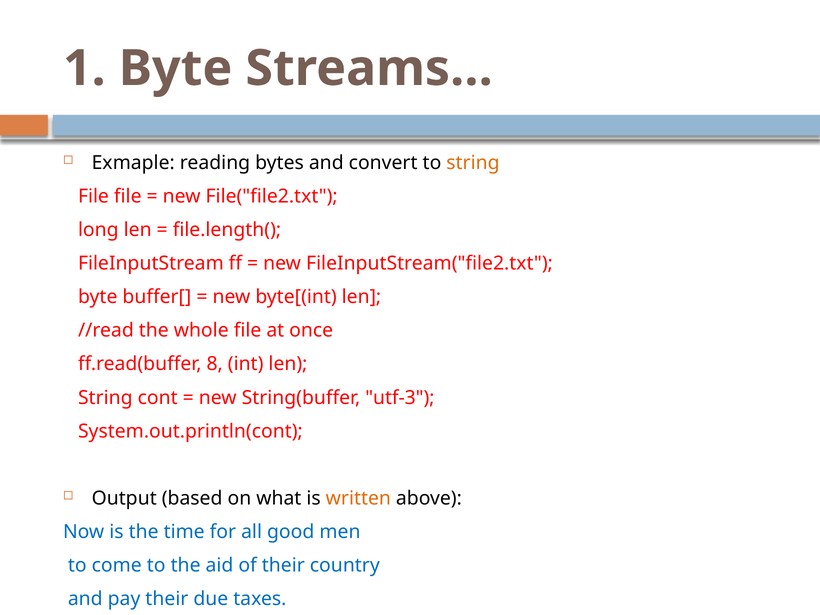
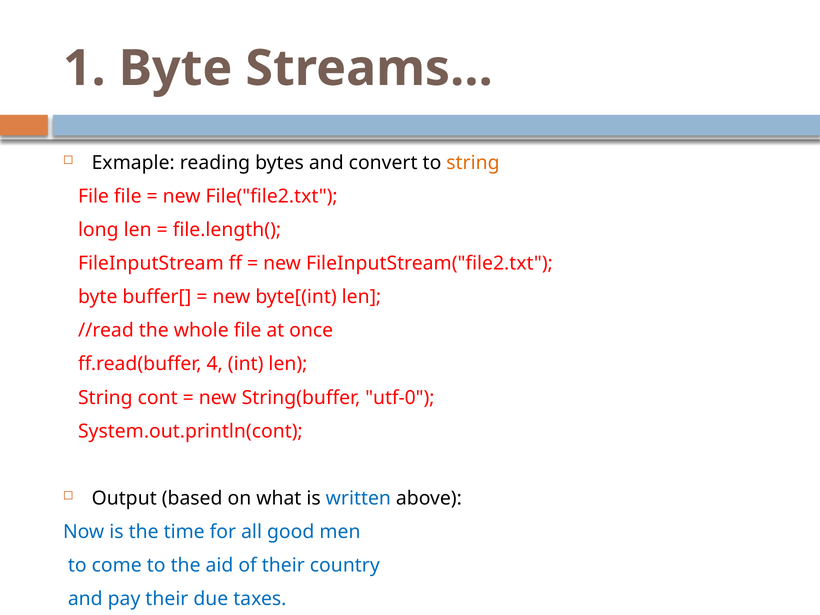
8: 8 -> 4 (215, 364)
utf-3: utf-3 -> utf-0 (400, 398)
written colour: orange -> blue (358, 498)
